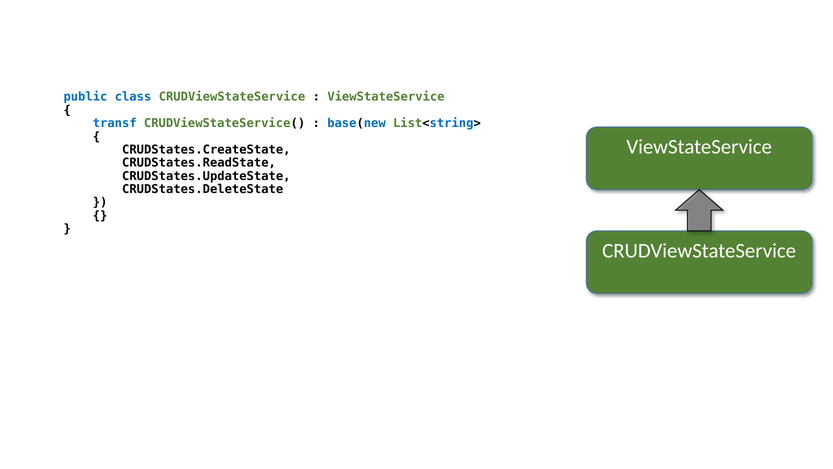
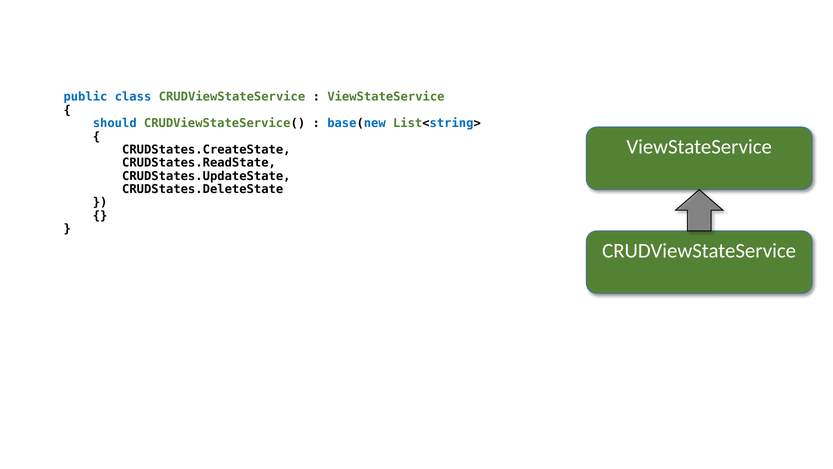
transf: transf -> should (115, 123)
